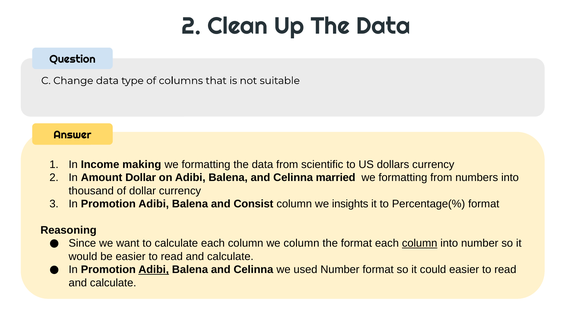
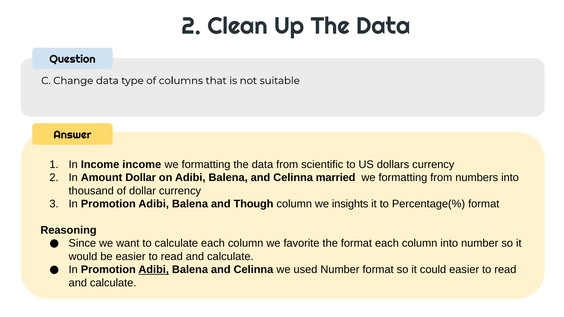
Income making: making -> income (142, 165)
Consist: Consist -> Though (254, 204)
we column: column -> favorite (301, 244)
column underline: present -> none (420, 244)
